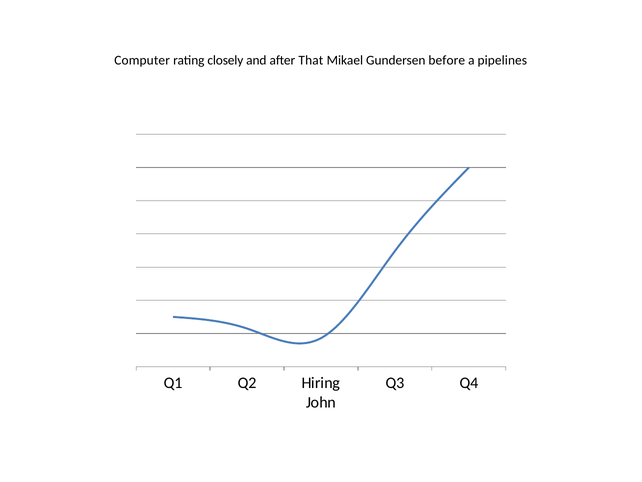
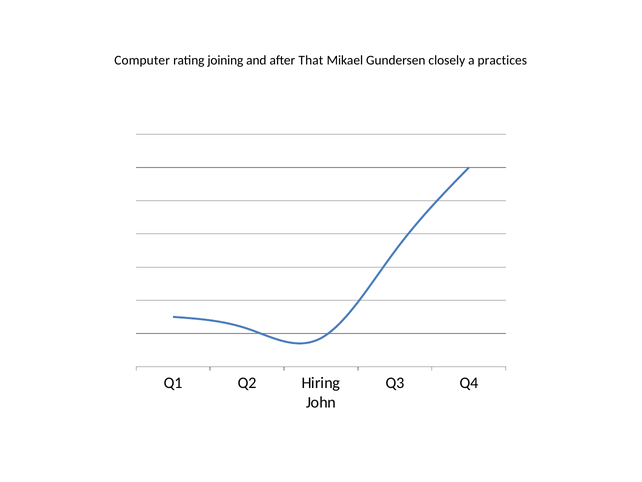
closely: closely -> joining (225, 60)
before: before -> closely (447, 60)
pipelines: pipelines -> practices (502, 60)
